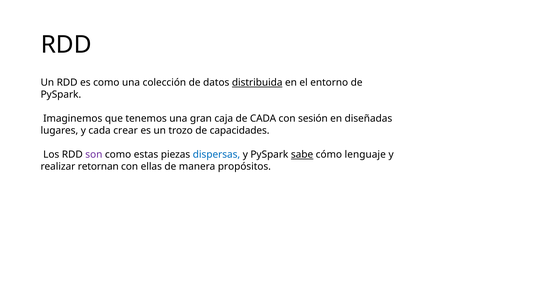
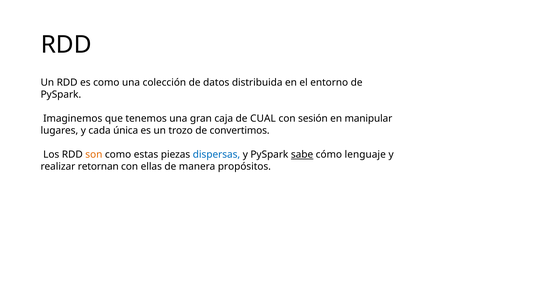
distribuida underline: present -> none (257, 83)
de CADA: CADA -> CUAL (263, 119)
diseñadas: diseñadas -> manipular (368, 119)
crear: crear -> única (126, 131)
capacidades: capacidades -> convertimos (240, 131)
son colour: purple -> orange (94, 155)
